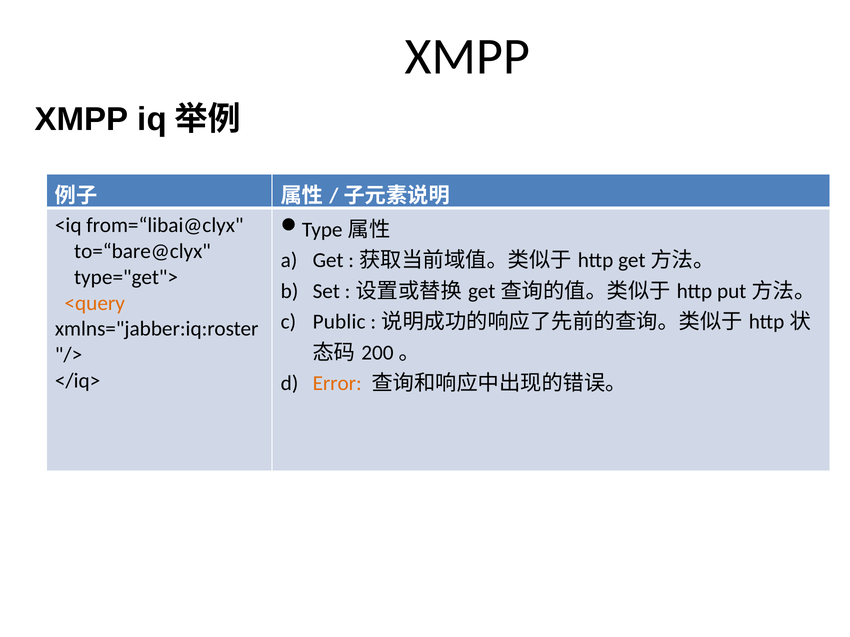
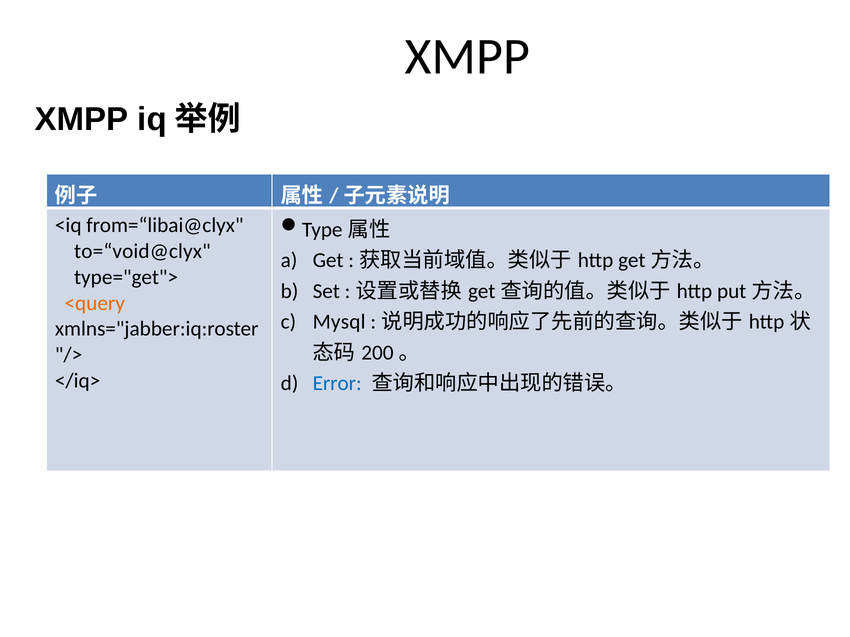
to=“bare@clyx: to=“bare@clyx -> to=“void@clyx (142, 251)
Public: Public -> Mysql (339, 322)
Error colour: orange -> blue (337, 384)
